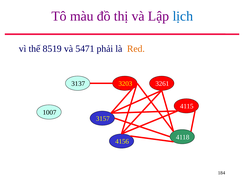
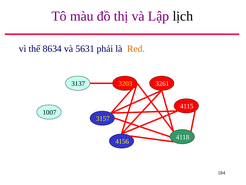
lịch colour: blue -> black (183, 16)
8519: 8519 -> 8634 (52, 49)
5471: 5471 -> 5631 (85, 49)
